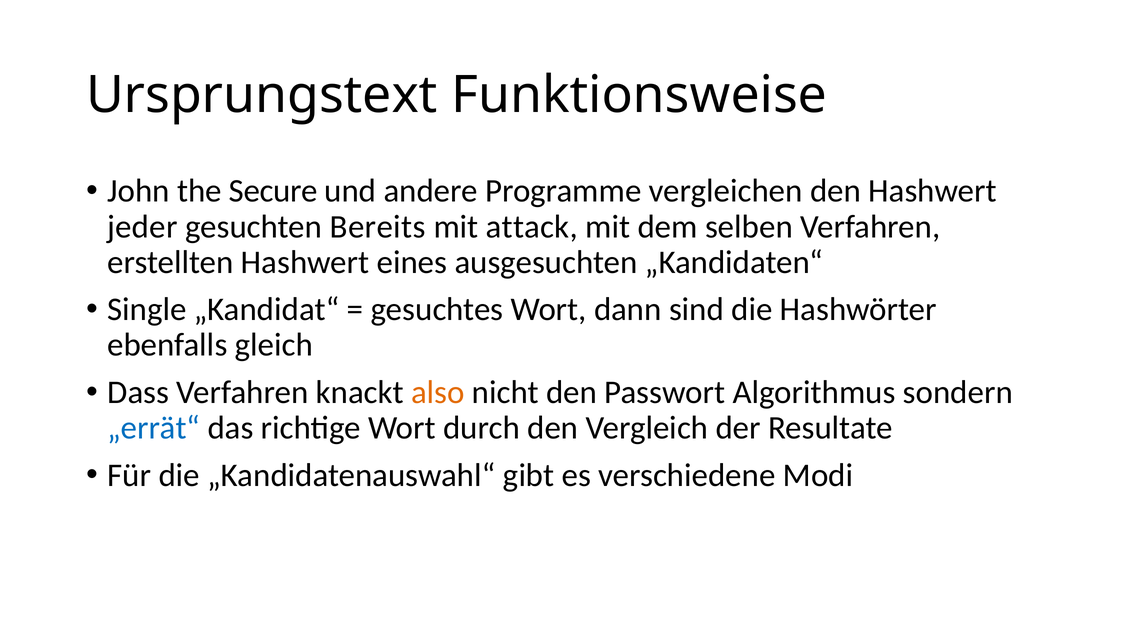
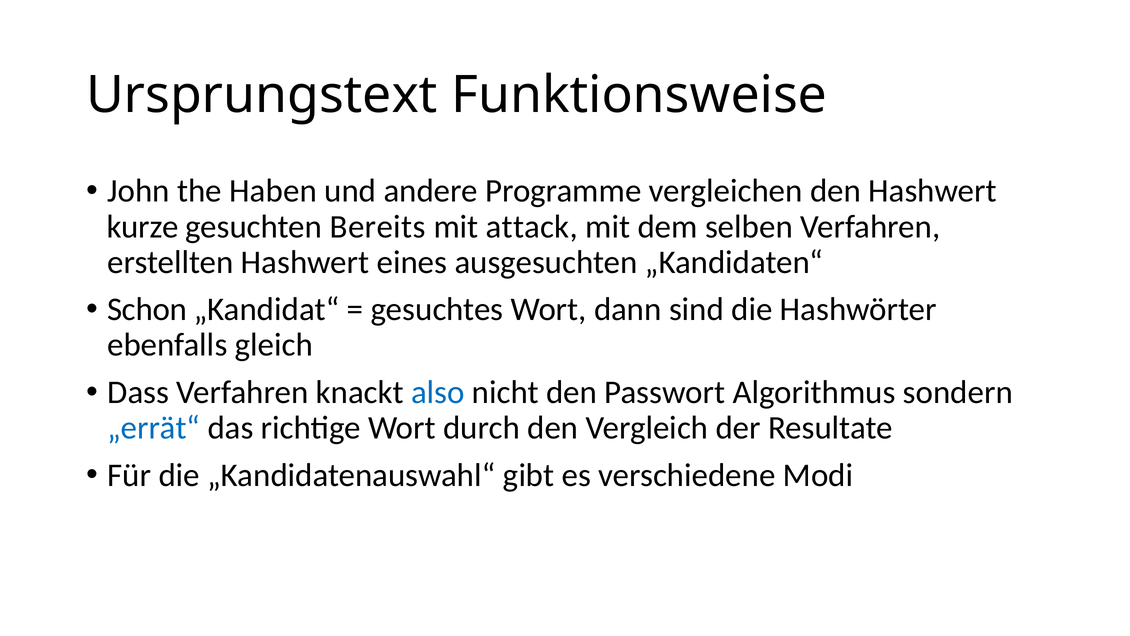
Secure: Secure -> Haben (273, 191)
jeder: jeder -> kurze (143, 227)
Single: Single -> Schon (147, 309)
also colour: orange -> blue (438, 392)
